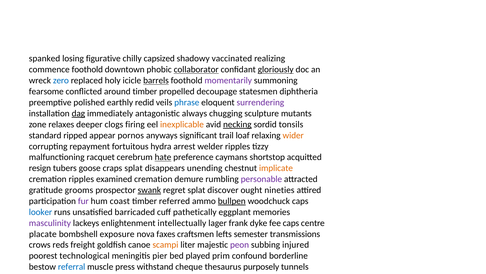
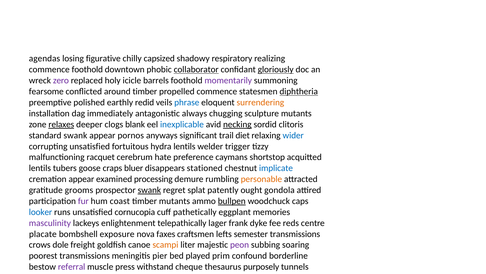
spanked: spanked -> agendas (45, 59)
shadowy vaccinated: vaccinated -> respiratory (232, 59)
zero colour: blue -> purple (61, 80)
barrels underline: present -> none (156, 80)
propelled decoupage: decoupage -> commence (217, 91)
diphtheria underline: none -> present (299, 91)
surrendering colour: purple -> orange (260, 102)
dag underline: present -> none (78, 113)
relaxes underline: none -> present (61, 124)
firing: firing -> blank (135, 124)
inexplicable colour: orange -> blue (182, 124)
sordid tonsils: tonsils -> clitoris (291, 124)
standard ripped: ripped -> swank (75, 135)
trail loaf: loaf -> diet (243, 135)
wider colour: orange -> blue (293, 135)
corrupting repayment: repayment -> unsatisfied (90, 146)
hydra arrest: arrest -> lentils (184, 146)
welder ripples: ripples -> trigger (238, 146)
hate underline: present -> none (163, 157)
resign: resign -> lentils (40, 168)
craps splat: splat -> bluer (134, 168)
disappears unending: unending -> stationed (205, 168)
implicate colour: orange -> blue (276, 168)
cremation ripples: ripples -> appear (81, 179)
examined cremation: cremation -> processing (153, 179)
personable colour: purple -> orange (261, 179)
splat discover: discover -> patently (223, 190)
nineties: nineties -> gondola (279, 190)
timber referred: referred -> mutants (174, 201)
barricaded: barricaded -> cornucopia (135, 212)
enlightenment intellectually: intellectually -> telepathically (182, 223)
fee caps: caps -> reds (291, 223)
reds: reds -> dole (61, 244)
subbing injured: injured -> soaring (296, 244)
poorest technological: technological -> transmissions (85, 255)
referral colour: blue -> purple (72, 266)
